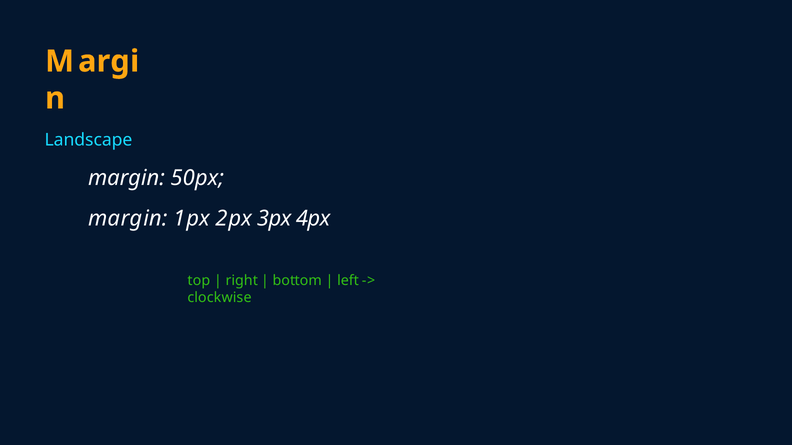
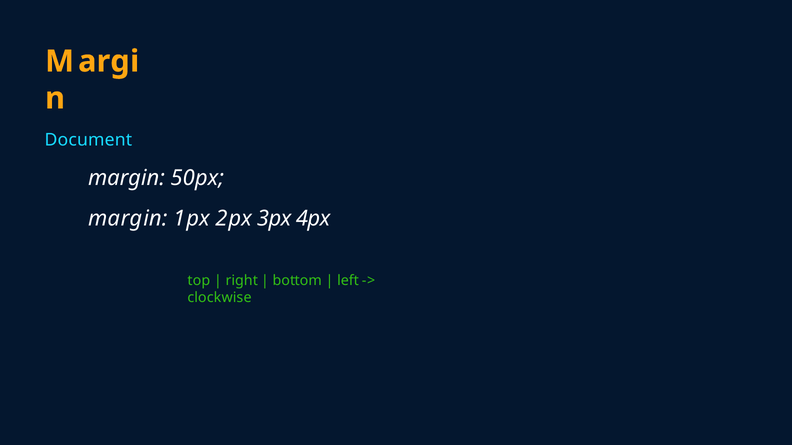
Landscape: Landscape -> Document (88, 140)
